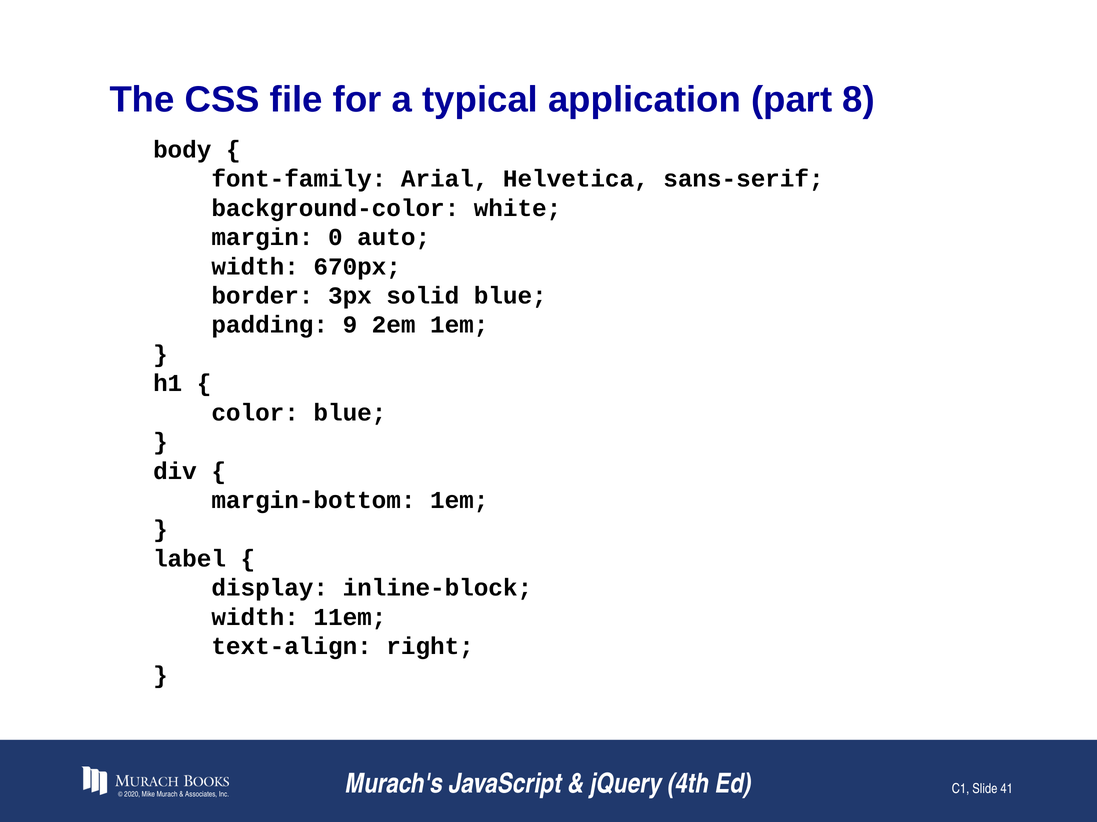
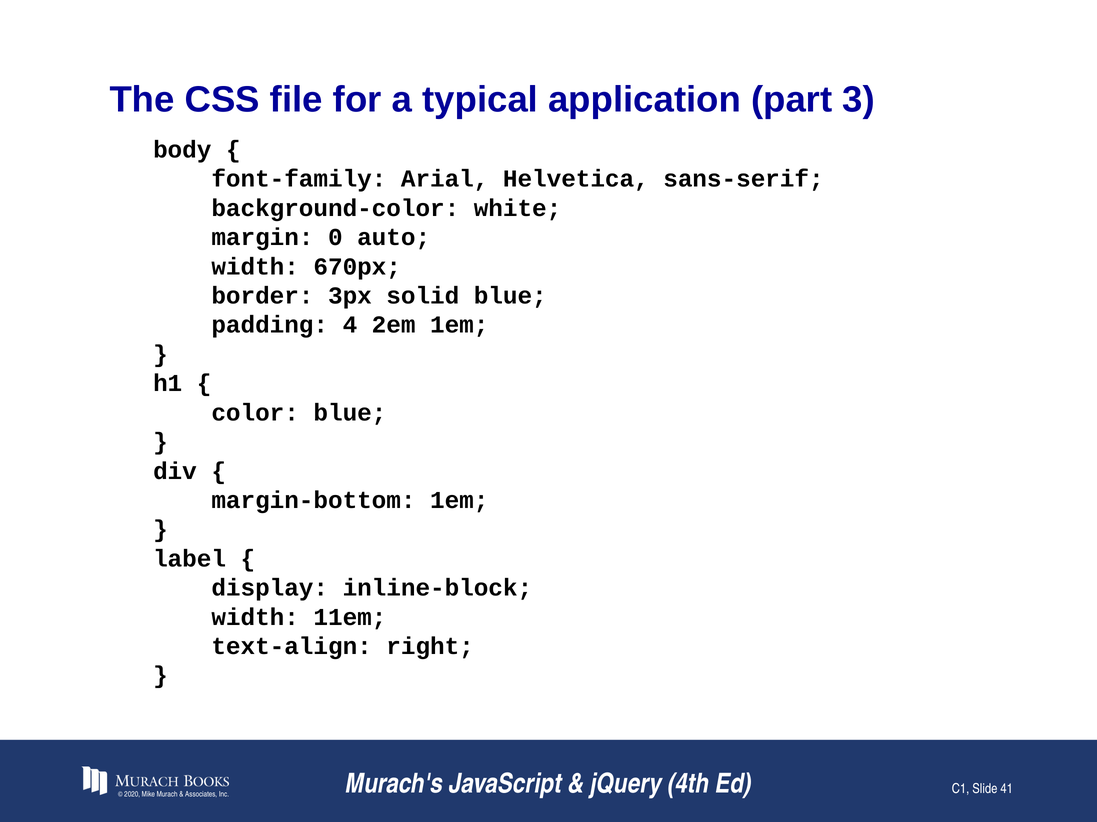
8: 8 -> 3 (859, 100)
9: 9 -> 4 (350, 325)
